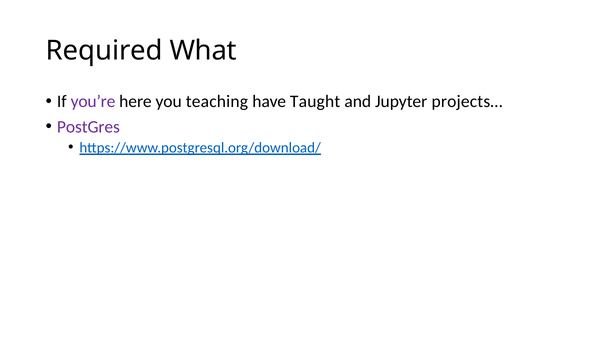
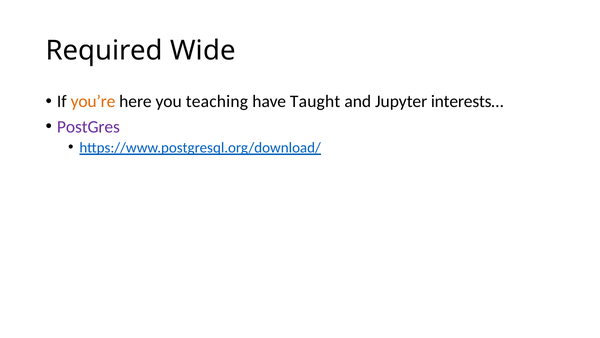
What: What -> Wide (203, 50)
you’re colour: purple -> orange (93, 101)
projects…: projects… -> interests… (467, 101)
